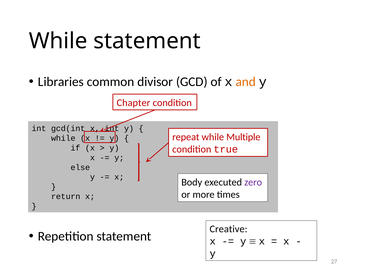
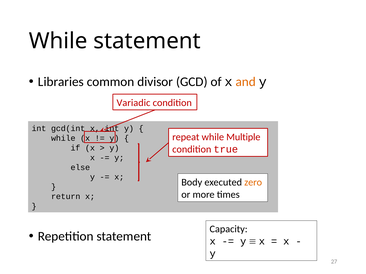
Chapter: Chapter -> Variadic (133, 103)
zero colour: purple -> orange (253, 183)
Creative: Creative -> Capacity (229, 230)
